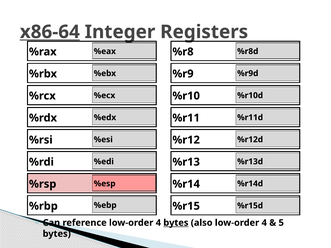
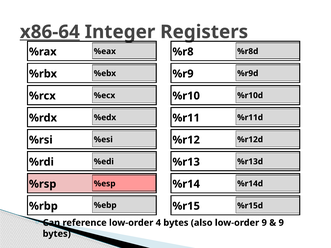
bytes underline: present -> none (176, 223)
also low-order 4: 4 -> 9 (264, 223)
5: 5 -> 9 (281, 223)
